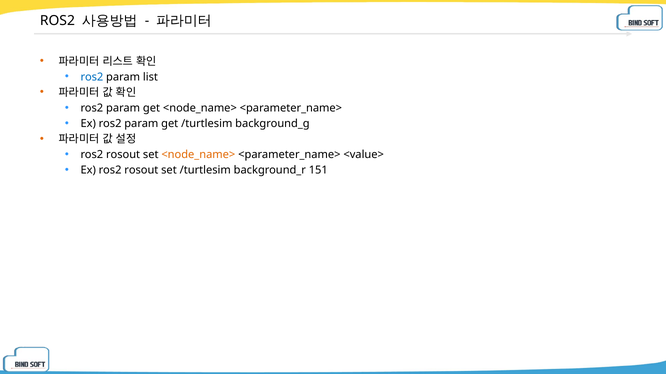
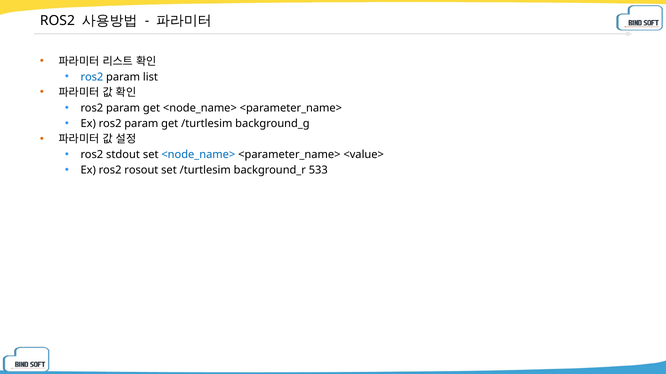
rosout: rosout -> stdout (123, 155)
<node_name> colour: orange -> blue (198, 155)
151: 151 -> 533 (318, 170)
